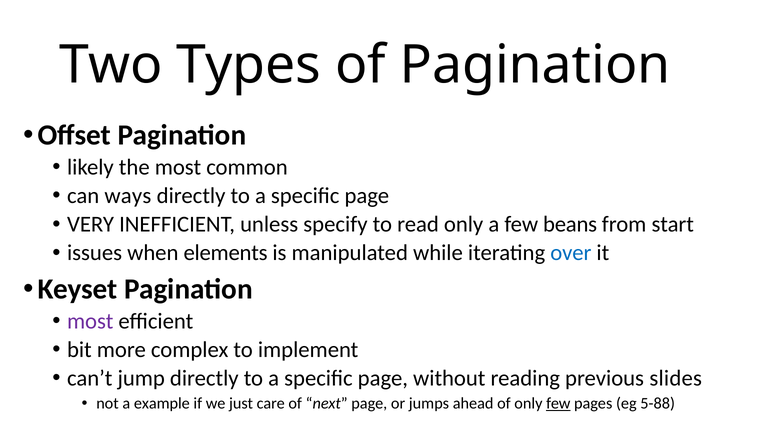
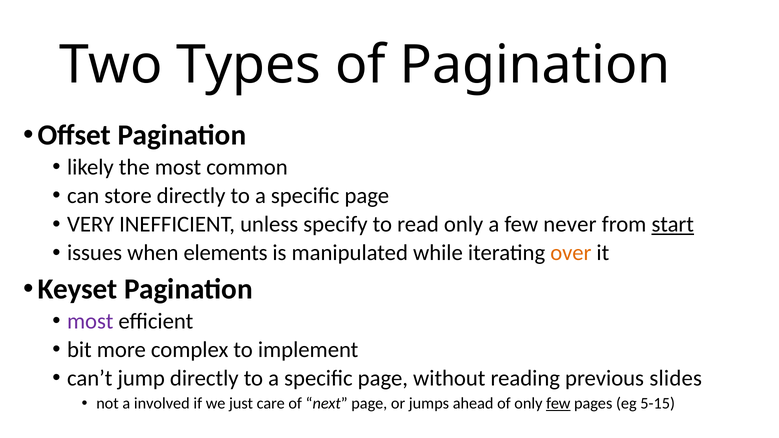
ways: ways -> store (128, 196)
beans: beans -> never (570, 224)
start underline: none -> present (673, 224)
over colour: blue -> orange (571, 253)
example: example -> involved (162, 404)
5-88: 5-88 -> 5-15 (658, 404)
